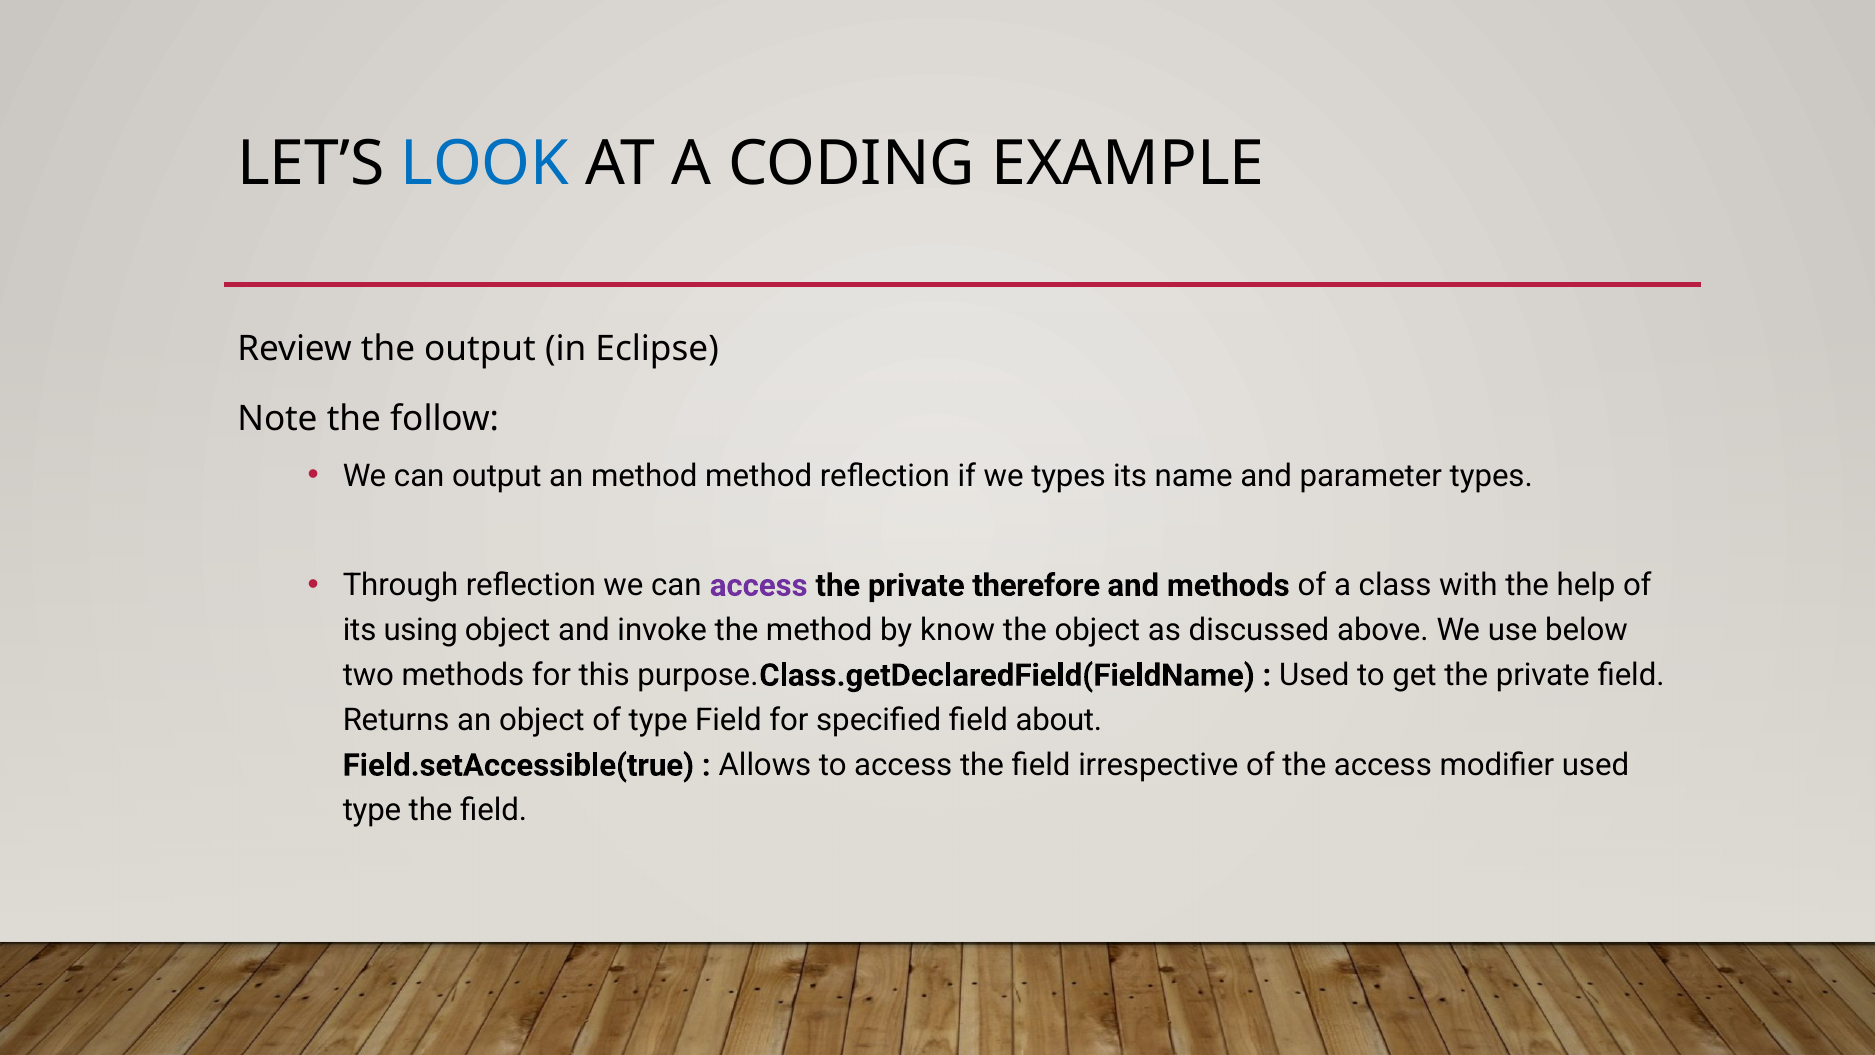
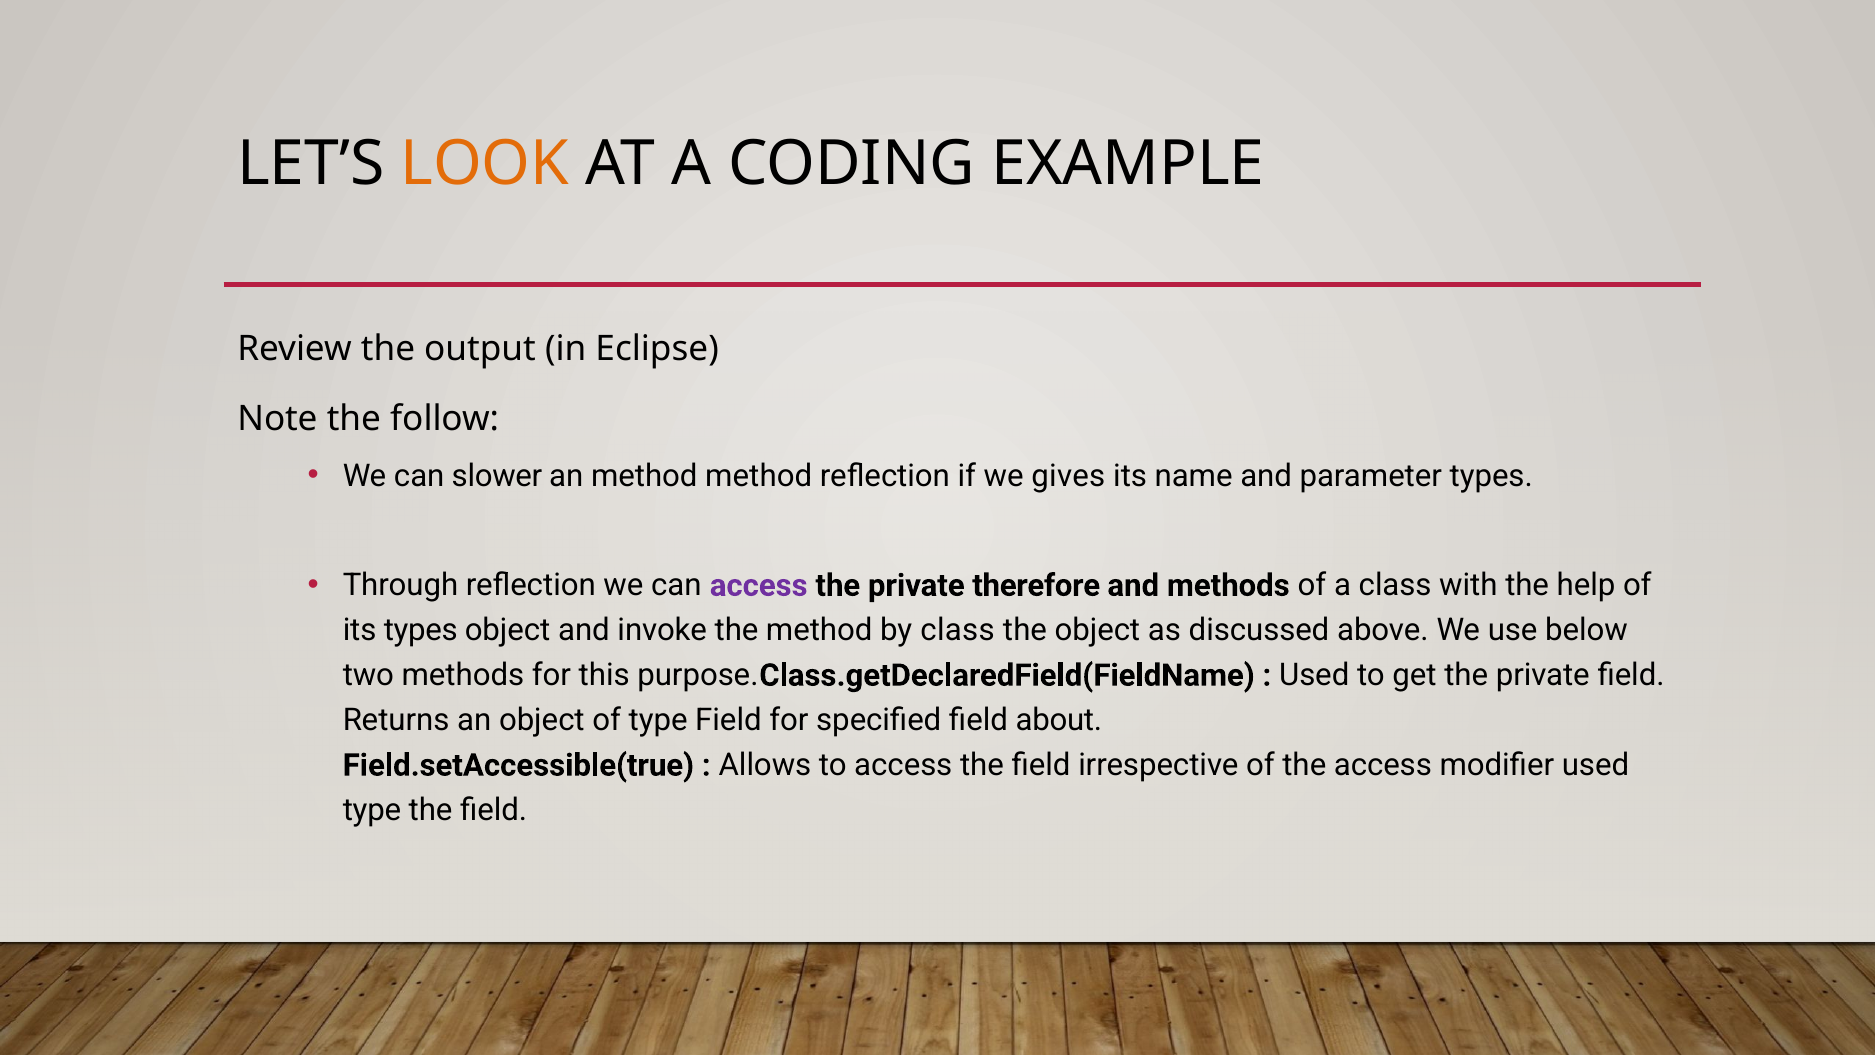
LOOK colour: blue -> orange (485, 164)
can output: output -> slower (497, 476)
we types: types -> gives (1068, 476)
its using: using -> types (421, 630)
by know: know -> class (958, 630)
